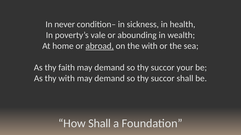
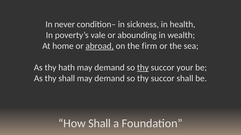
the with: with -> firm (149, 46)
faith: faith -> hath (67, 68)
thy underline: none -> present (143, 68)
thy with: with -> shall (67, 79)
